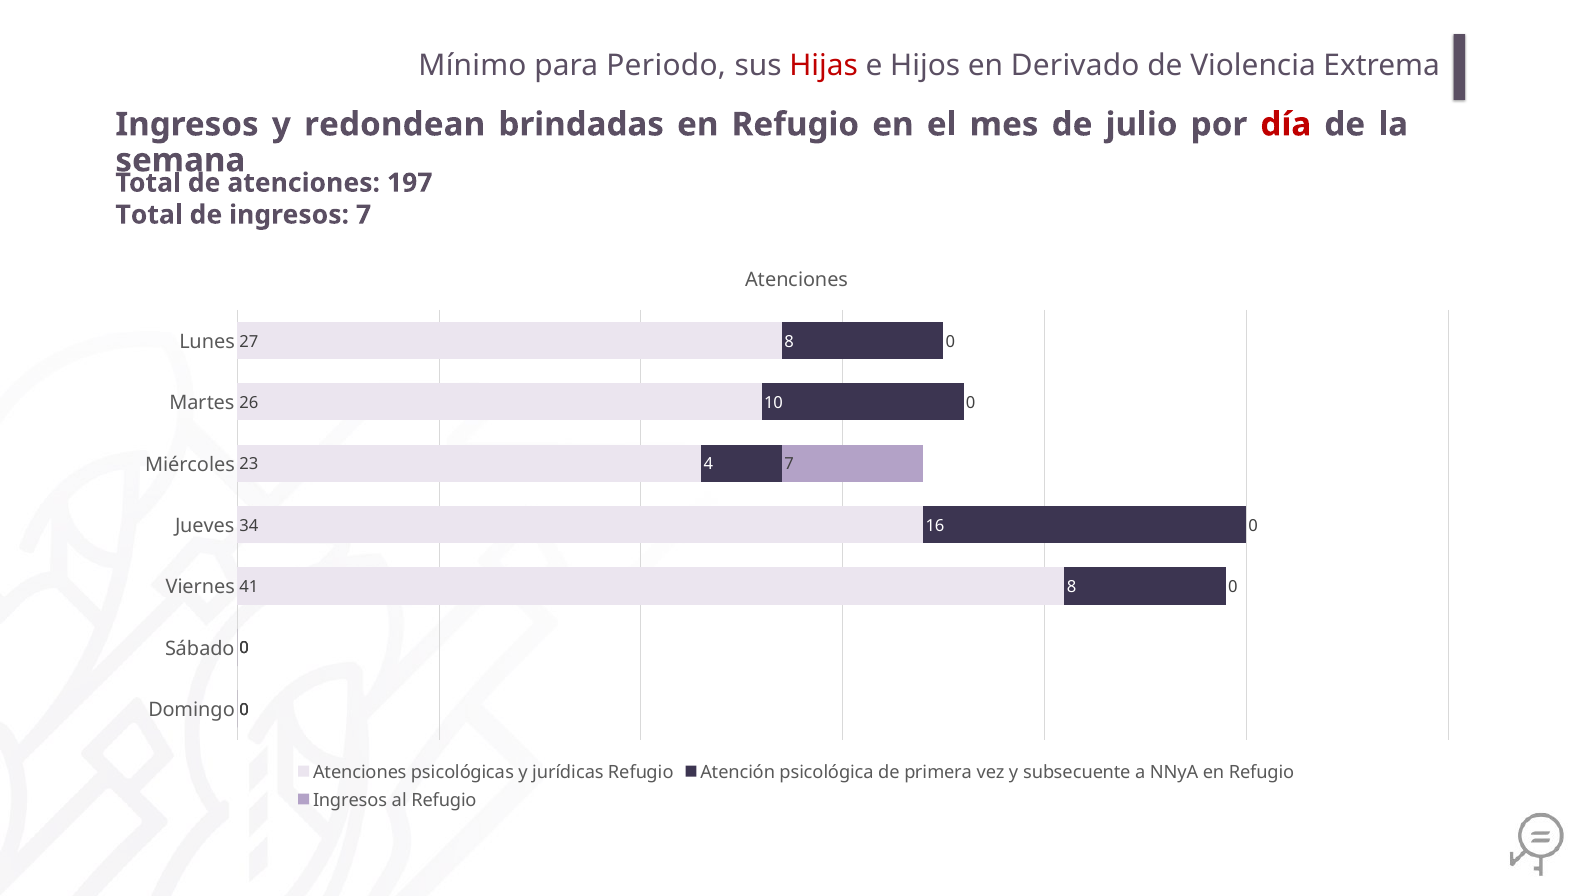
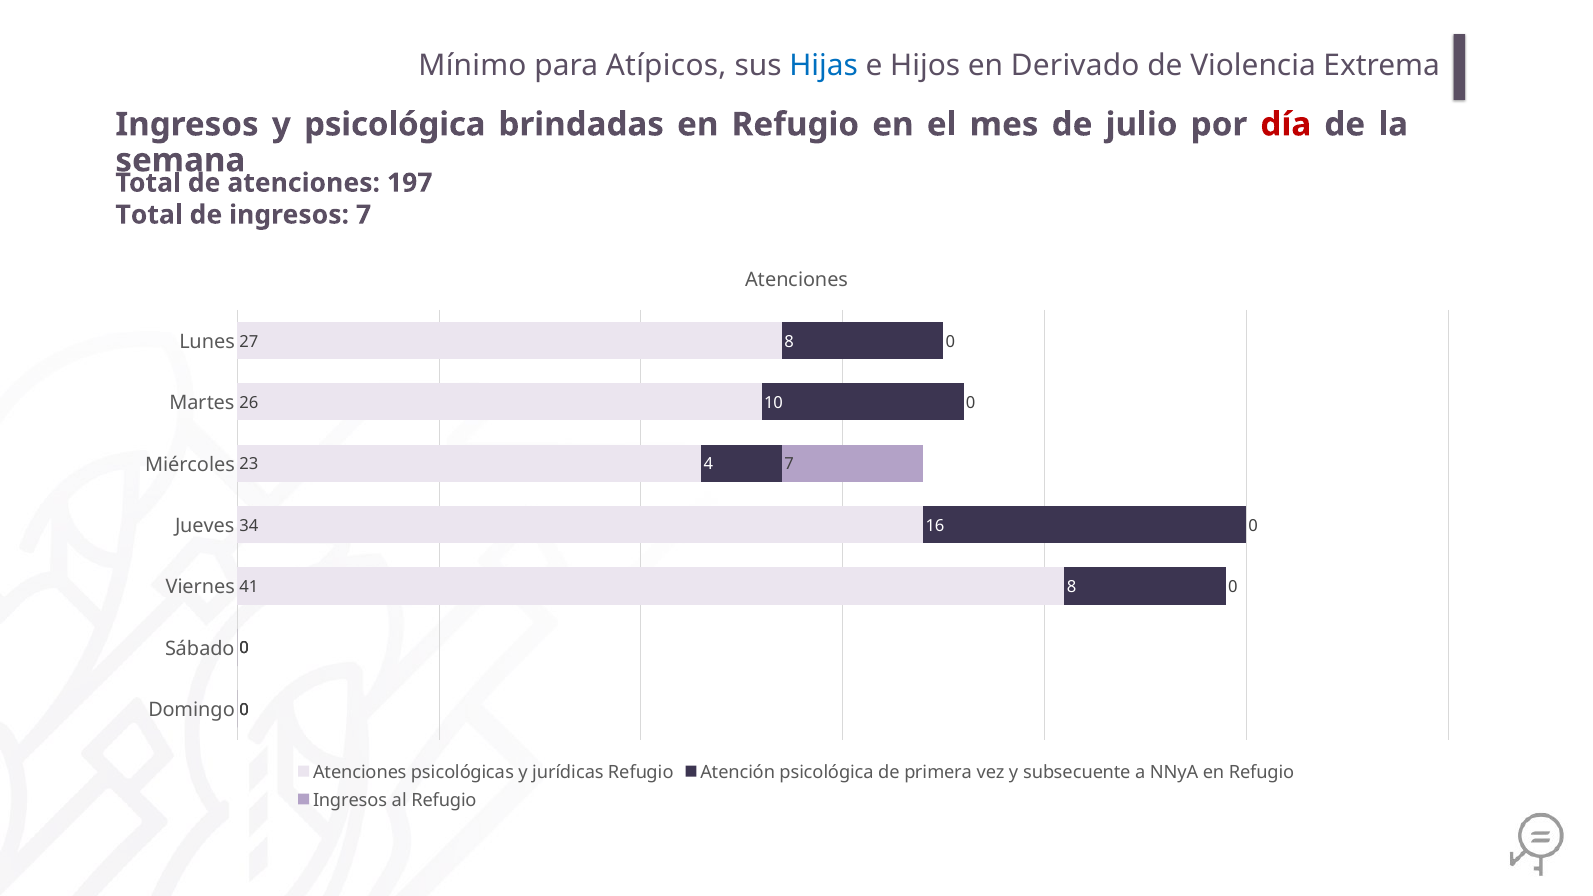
Periodo: Periodo -> Atípicos (666, 66)
Hijas colour: red -> blue (824, 66)
y redondean: redondean -> psicológica (395, 125)
